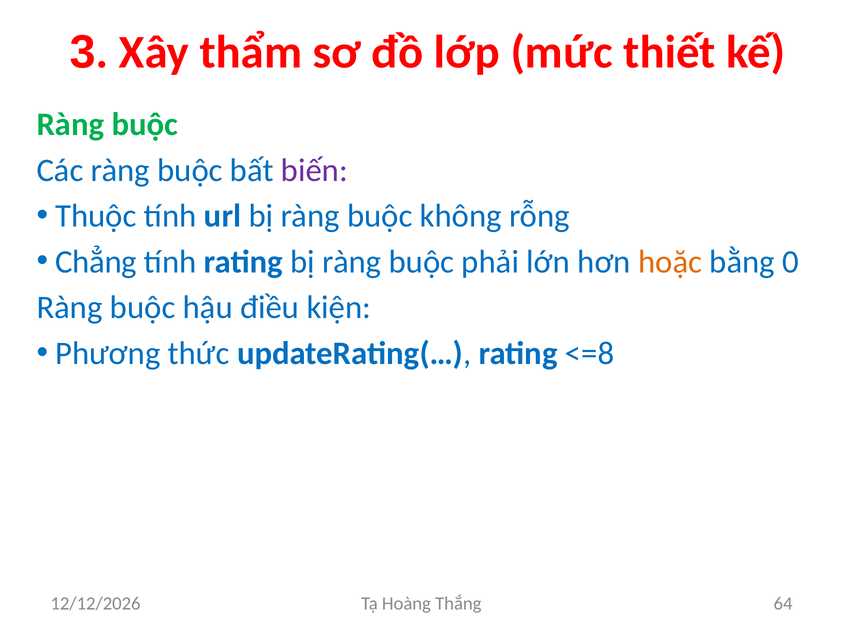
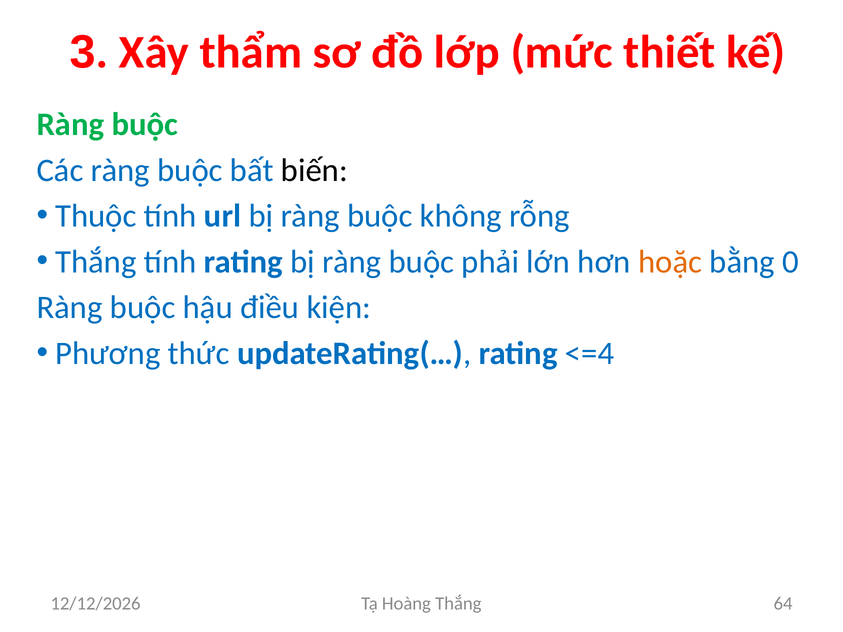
biến colour: purple -> black (314, 170)
Chẳng: Chẳng -> Thắng (96, 262)
<=8: <=8 -> <=4 (590, 354)
